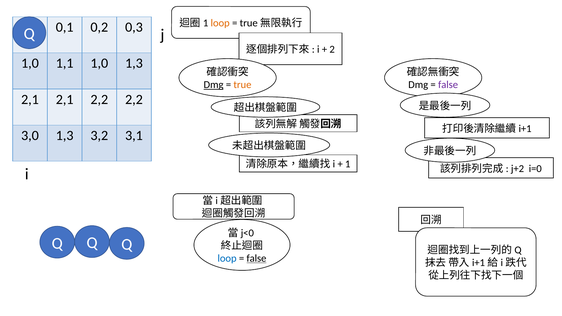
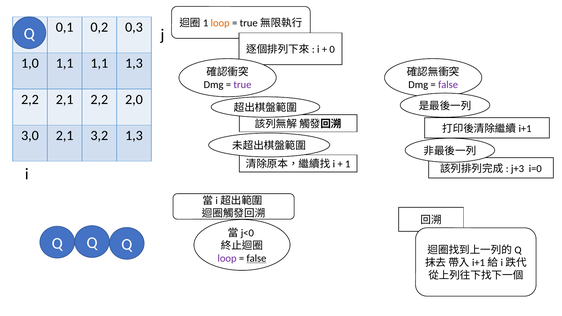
2: 2 -> 0 (332, 49)
1,1 1,0: 1,0 -> 1,1 (99, 63)
Dmg underline: present -> none (214, 85)
true colour: orange -> purple (242, 85)
2,1: 2,1 -> 2,2 (30, 100)
2,2 2,2: 2,2 -> 2,0 (134, 100)
3,0 1,3: 1,3 -> 2,1 (65, 136)
3,2 3,1: 3,1 -> 1,3 (134, 136)
j+2: j+2 -> j+3 (517, 169)
loop colour: blue -> purple (227, 258)
